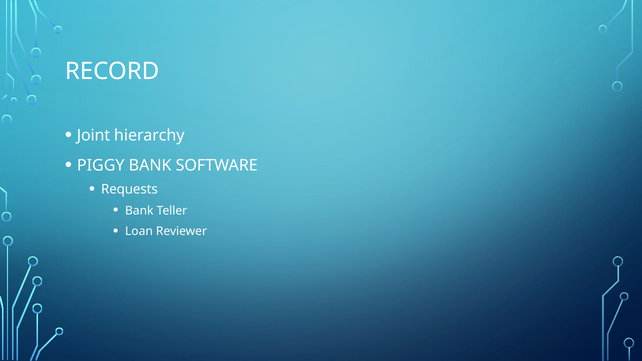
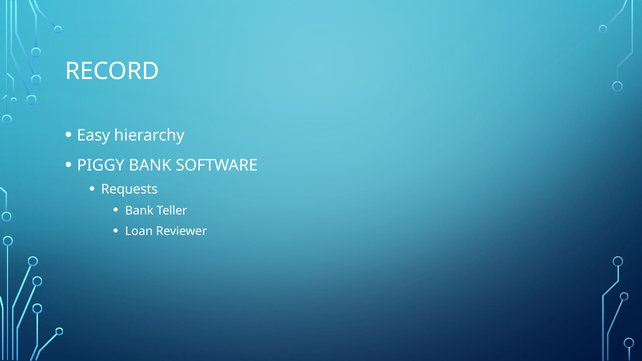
Joint: Joint -> Easy (93, 135)
